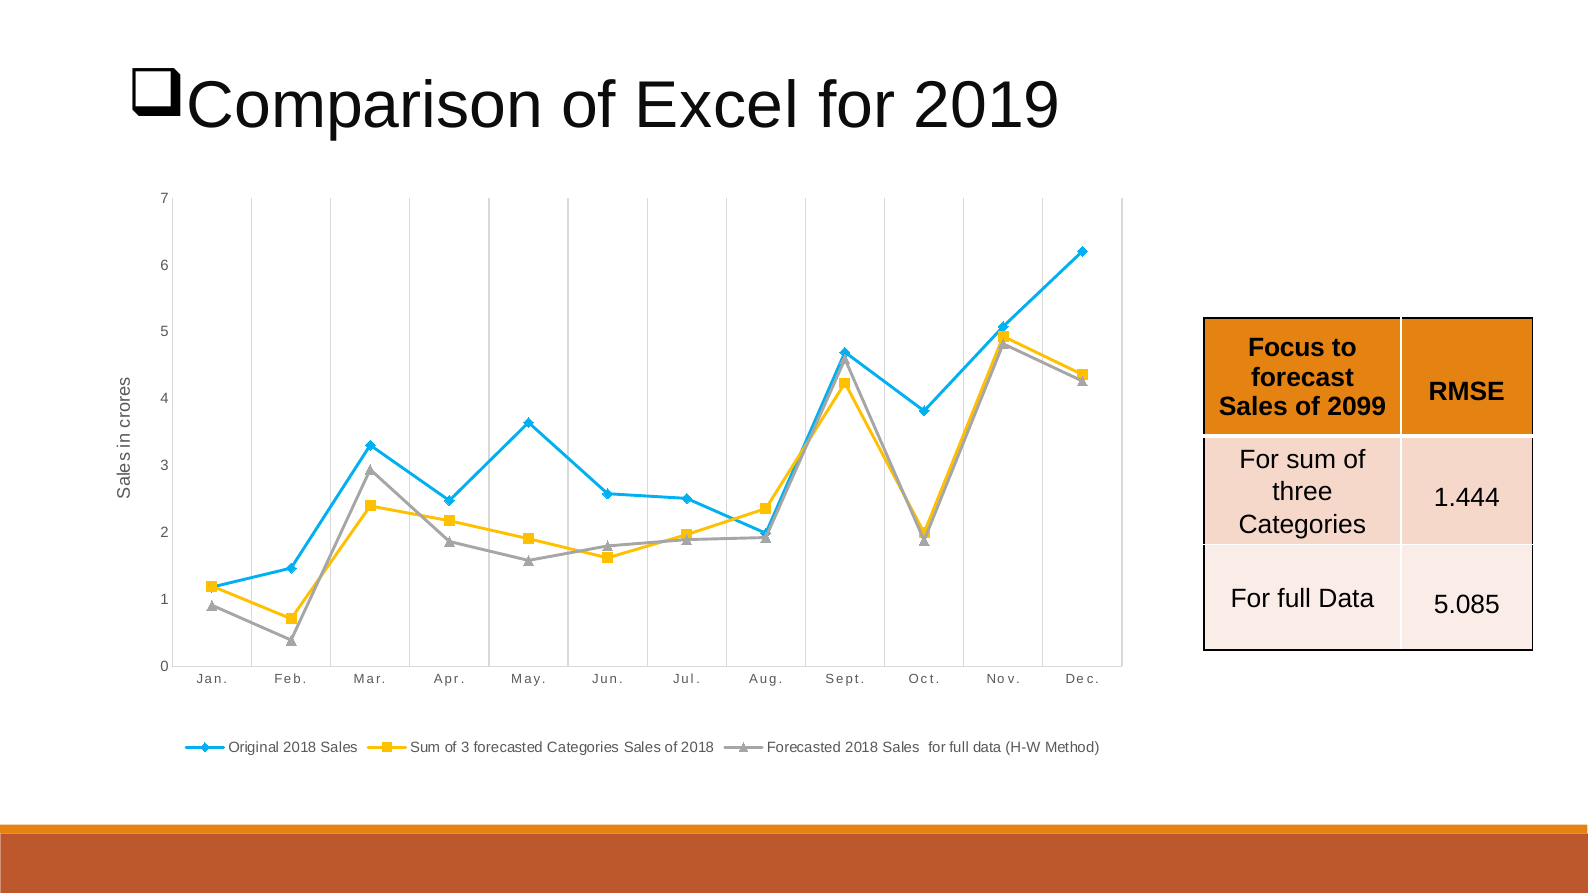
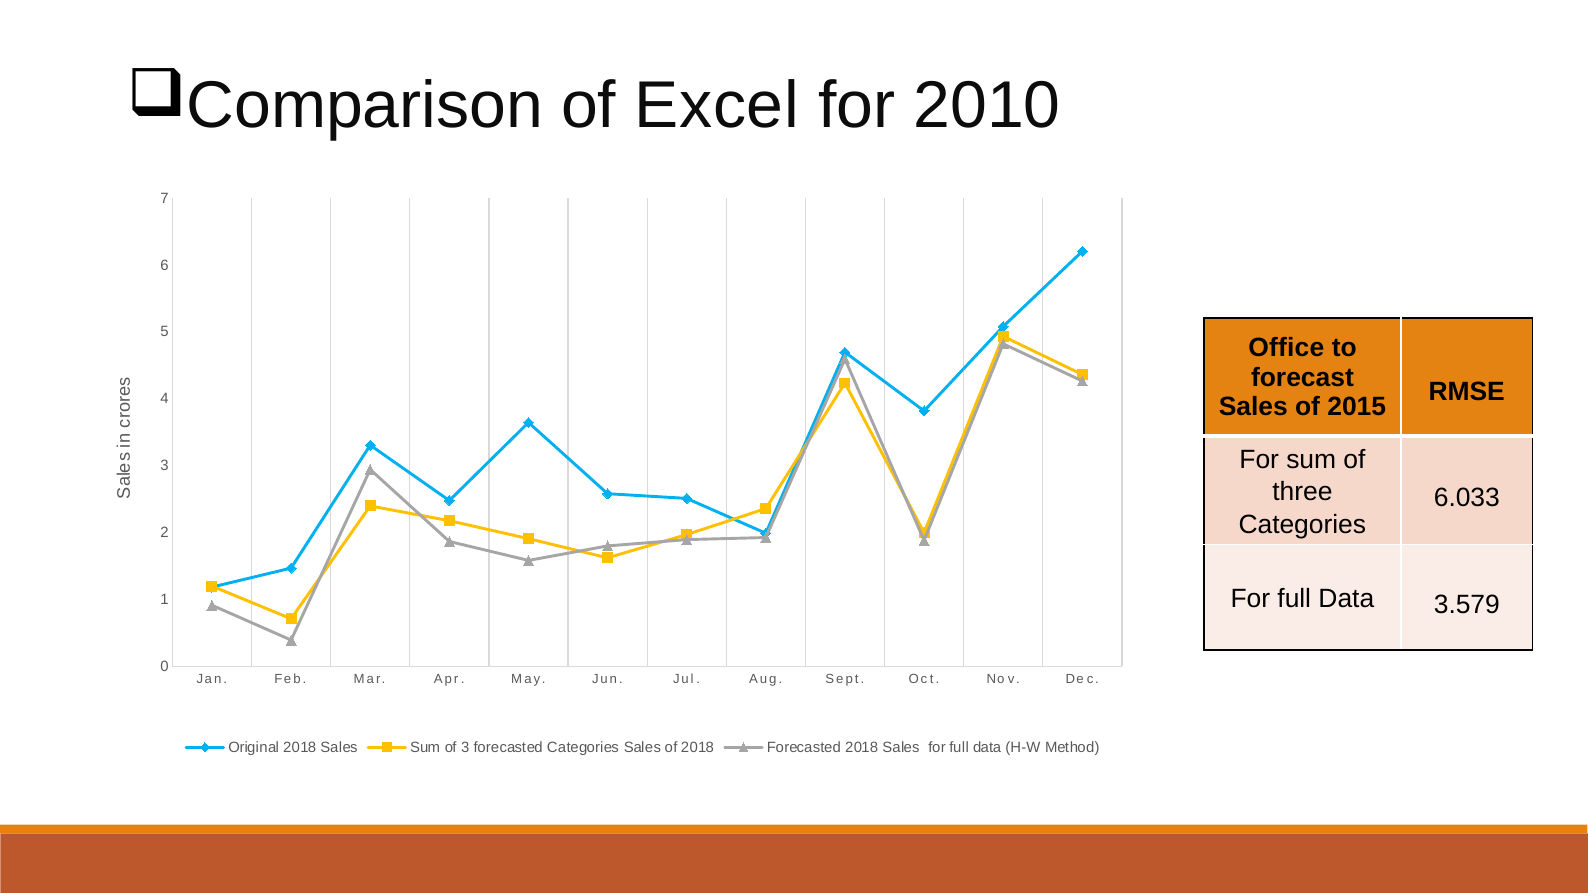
2019: 2019 -> 2010 (987, 105)
Focus: Focus -> Office (1286, 348)
2099: 2099 -> 2015 (1357, 407)
1.444: 1.444 -> 6.033 (1467, 498)
5.085: 5.085 -> 3.579 (1467, 605)
